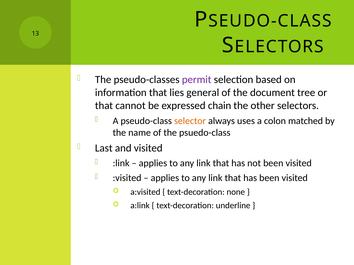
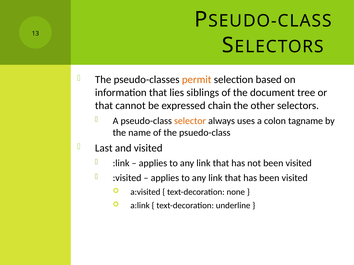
permit colour: purple -> orange (197, 80)
general: general -> siblings (203, 93)
matched: matched -> tagname (306, 121)
